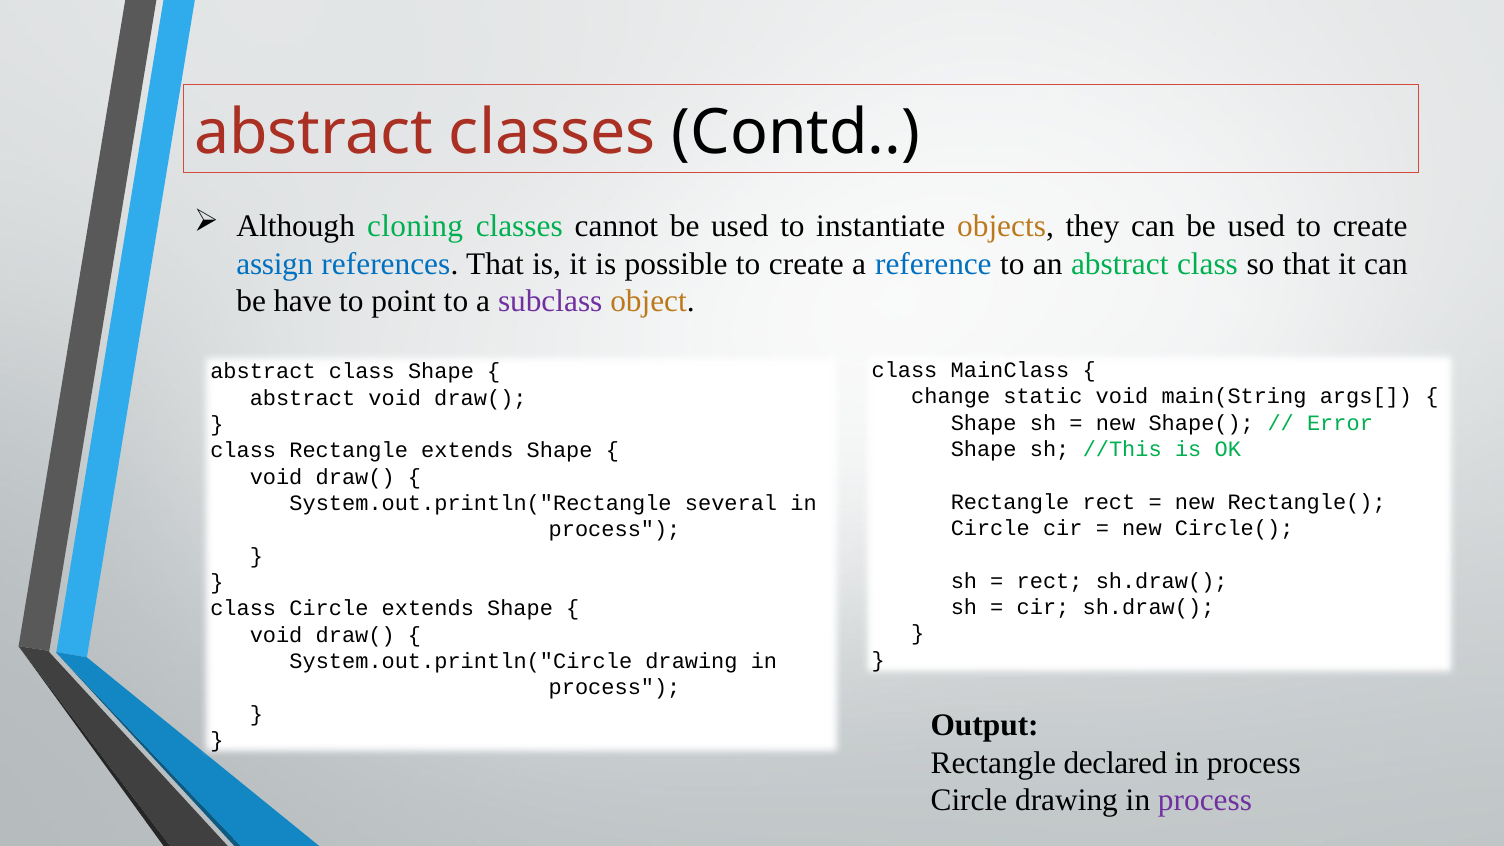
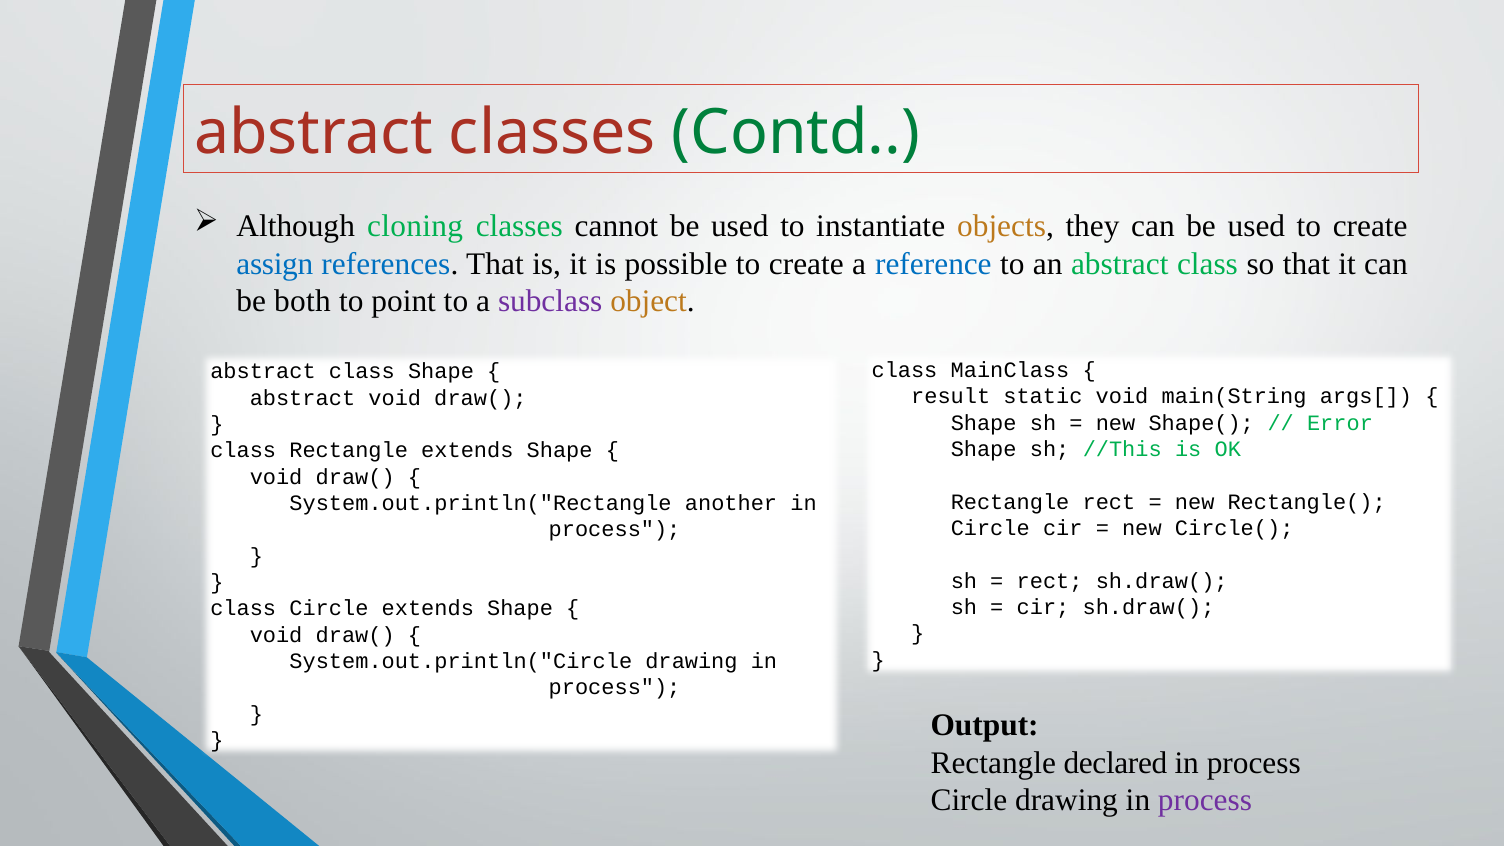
Contd colour: black -> green (796, 133)
have: have -> both (302, 302)
change: change -> result (951, 397)
several: several -> another (731, 503)
